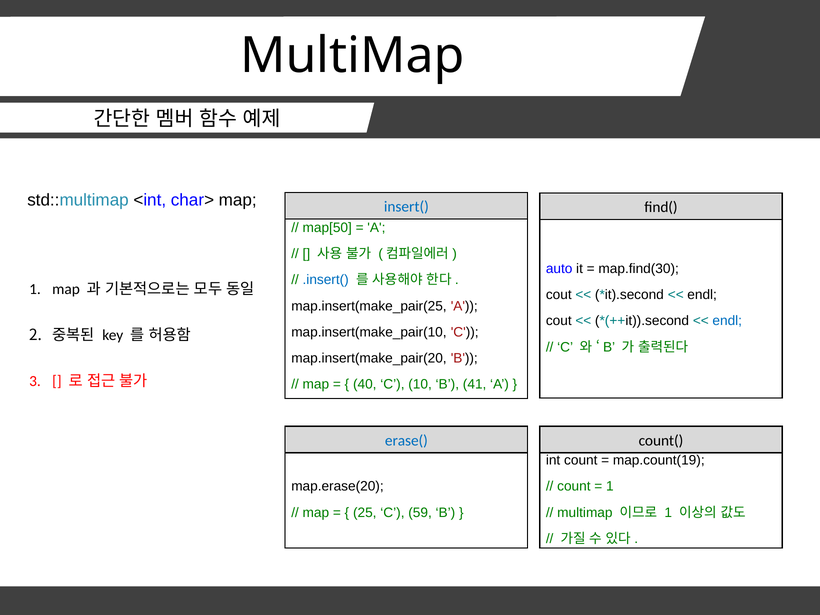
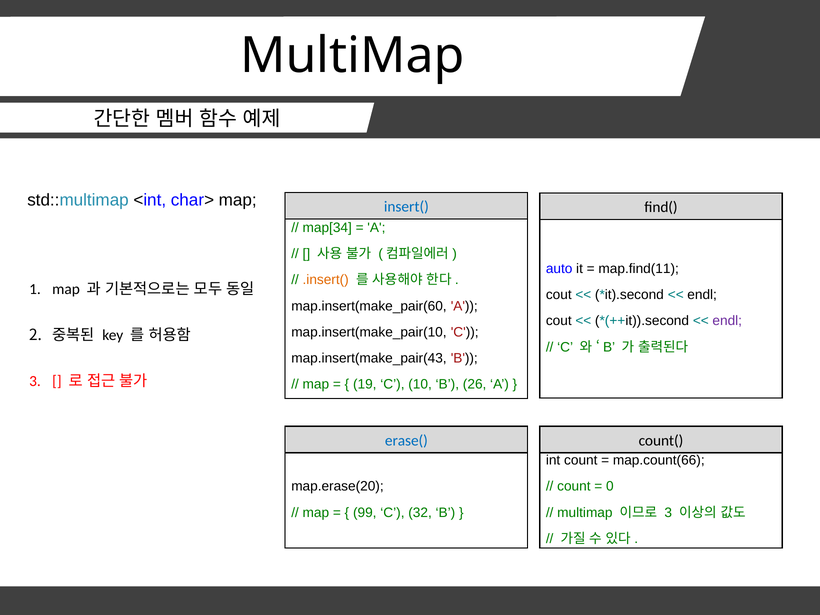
map[50: map[50 -> map[34 (327, 228)
map.find(30: map.find(30 -> map.find(11 (639, 269)
.insert( colour: blue -> orange (326, 280)
map.insert(make_pair(25: map.insert(make_pair(25 -> map.insert(make_pair(60 (369, 306)
endl colour: blue -> purple (727, 321)
map.insert(make_pair(20: map.insert(make_pair(20 -> map.insert(make_pair(43 (369, 358)
40: 40 -> 19 (365, 384)
41: 41 -> 26 (475, 384)
map.count(19: map.count(19 -> map.count(66 (659, 460)
1: 1 -> 0 (610, 486)
25: 25 -> 99 (365, 513)
59: 59 -> 32 (420, 513)
1: 1 -> 3 (668, 513)
